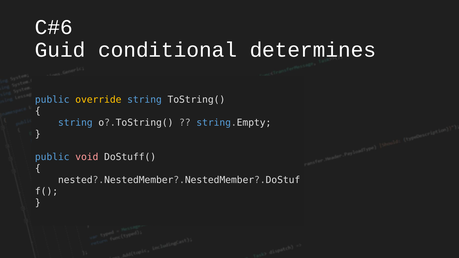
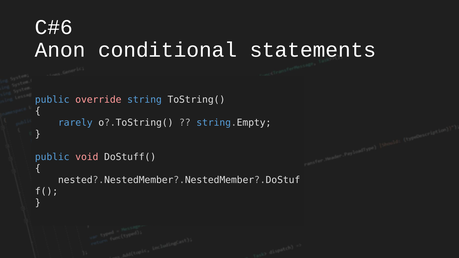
Guid: Guid -> Anon (60, 50)
determines: determines -> statements (313, 50)
override colour: yellow -> pink (98, 100)
string: string -> rarely (75, 123)
